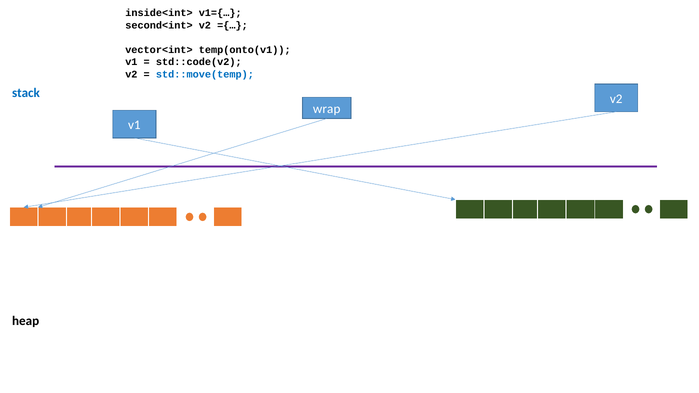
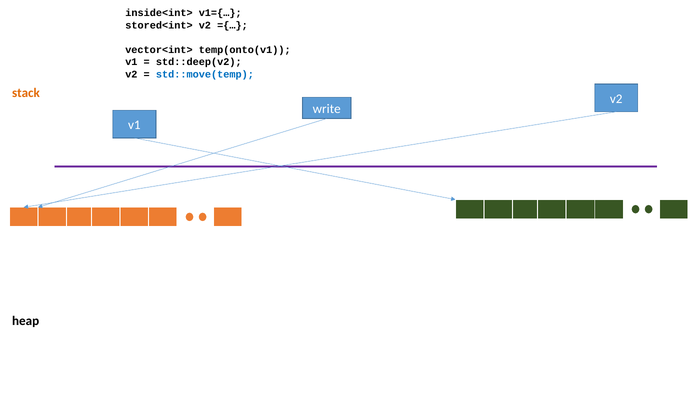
second<int>: second<int> -> stored<int> (159, 25)
std::code(v2: std::code(v2 -> std::deep(v2 (199, 62)
stack colour: blue -> orange (26, 93)
wrap: wrap -> write (327, 109)
